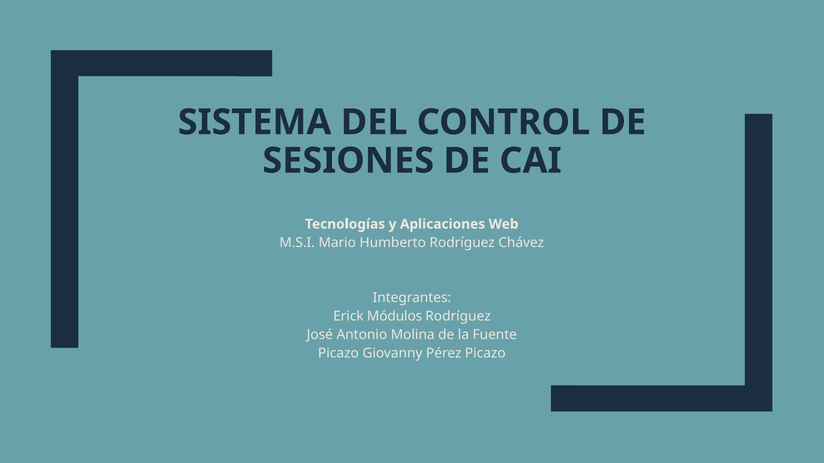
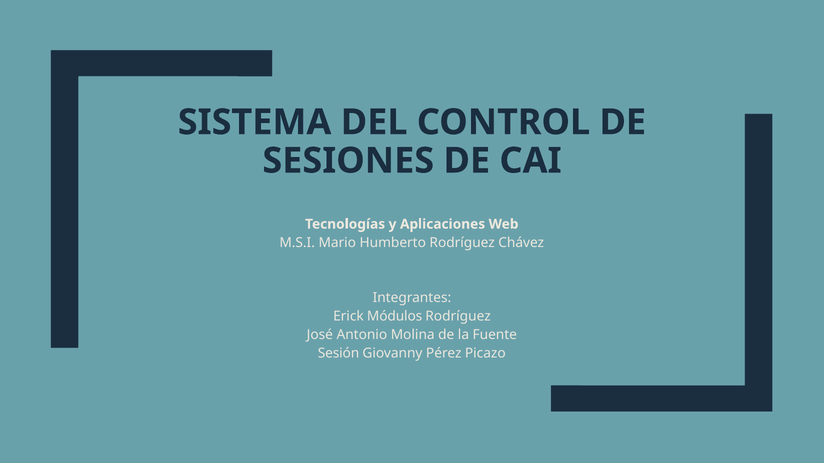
Picazo: Picazo -> Sesión (339, 353)
